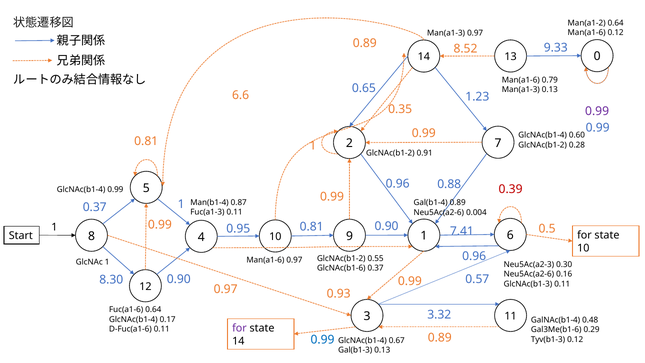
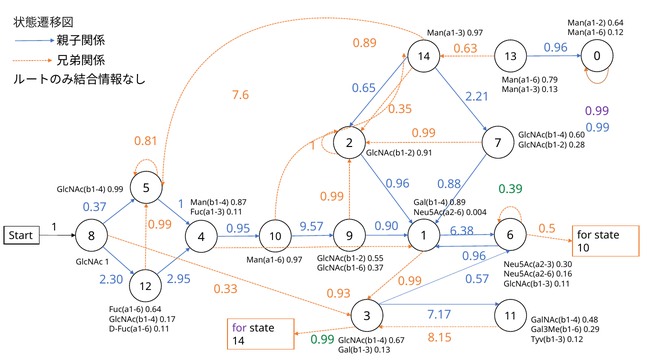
9.33: 9.33 -> 0.96 (556, 48)
8.52: 8.52 -> 0.63 (465, 48)
6.6: 6.6 -> 7.6 (241, 95)
1.23: 1.23 -> 2.21 (477, 97)
0.39 colour: red -> green (511, 189)
0.95 0.81: 0.81 -> 9.57 (312, 227)
7.41: 7.41 -> 6.38 (462, 231)
0.90: 0.90 -> 2.95 (179, 279)
8.30: 8.30 -> 2.30 (111, 280)
0.97: 0.97 -> 0.33 (226, 289)
3.32: 3.32 -> 7.17 (439, 315)
0.89: 0.89 -> 8.15 (440, 338)
0.99 colour: blue -> green (322, 340)
